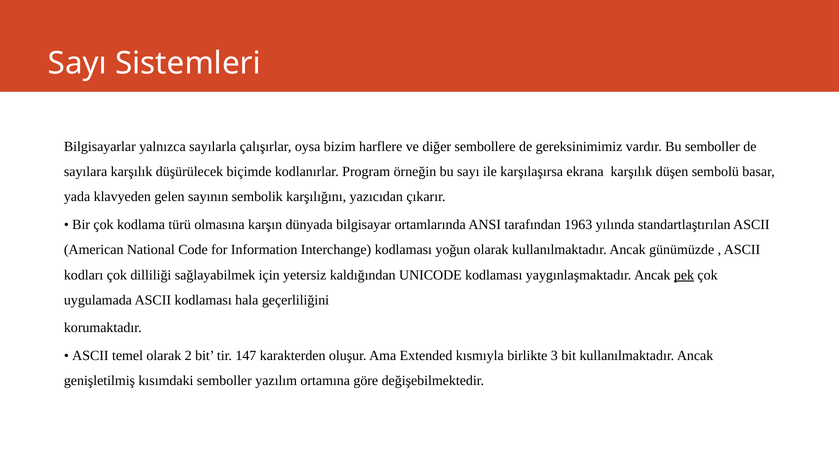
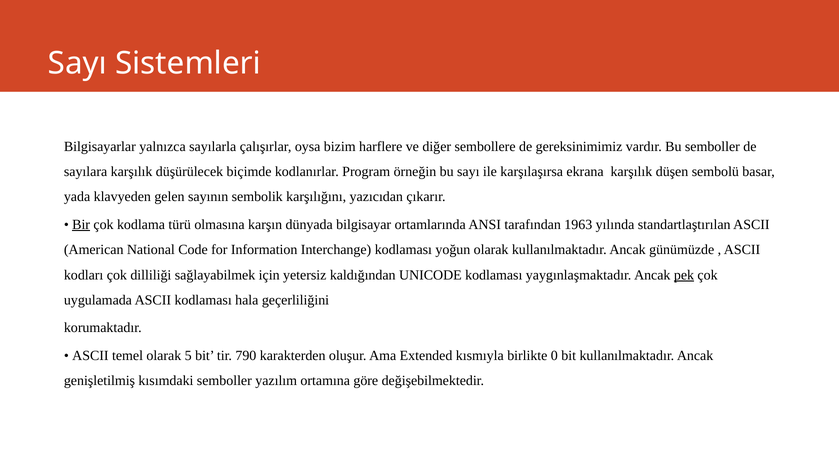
Bir underline: none -> present (81, 225)
2: 2 -> 5 (188, 356)
147: 147 -> 790 (246, 356)
3: 3 -> 0 (554, 356)
